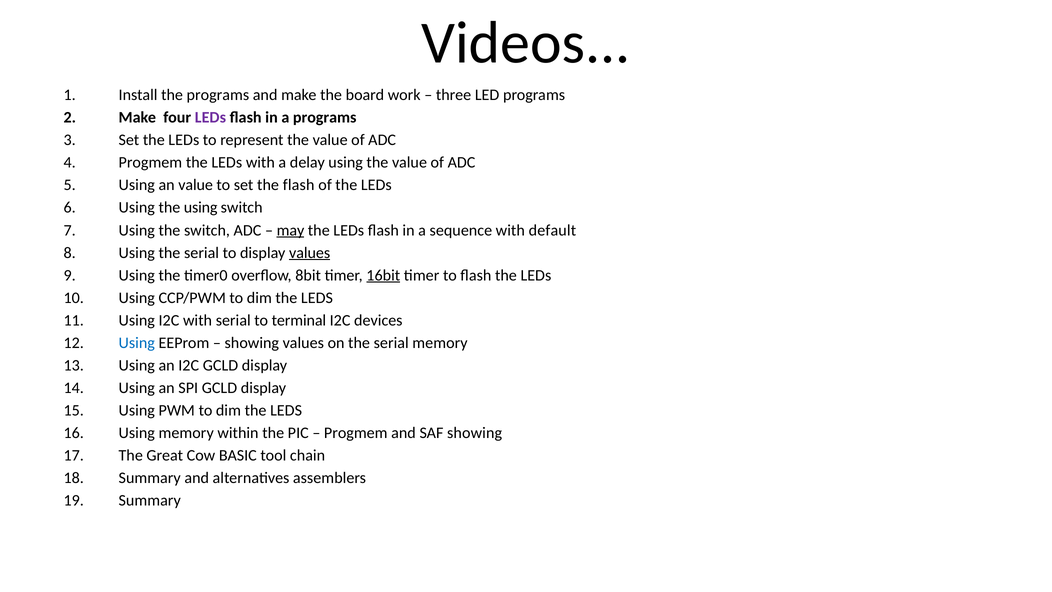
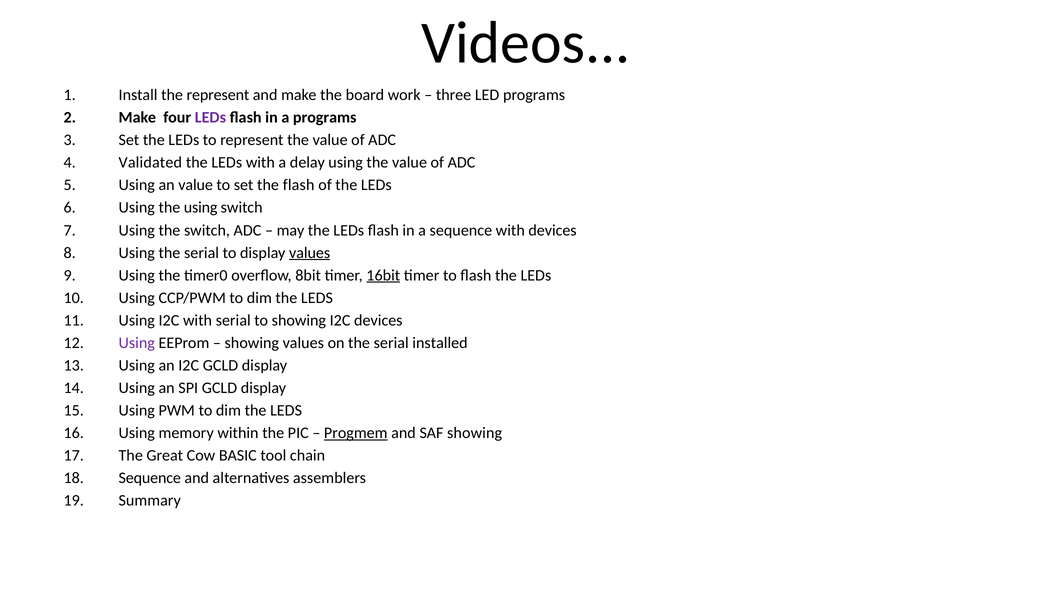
the programs: programs -> represent (218, 95)
Progmem: Progmem -> Validated (150, 163)
may underline: present -> none (290, 230)
with default: default -> devices (553, 230)
to terminal: terminal -> showing (299, 320)
Using colour: blue -> purple (137, 343)
serial memory: memory -> installed (440, 343)
Progmem underline: none -> present (356, 433)
Summary: Summary -> Sequence (150, 478)
